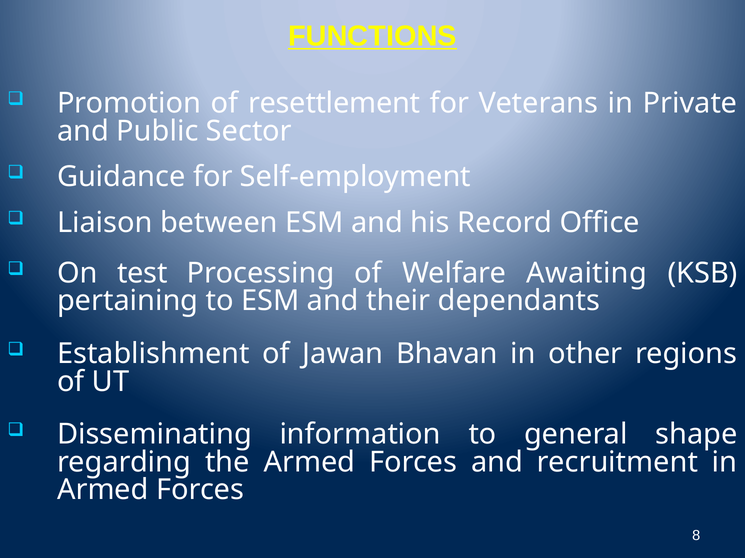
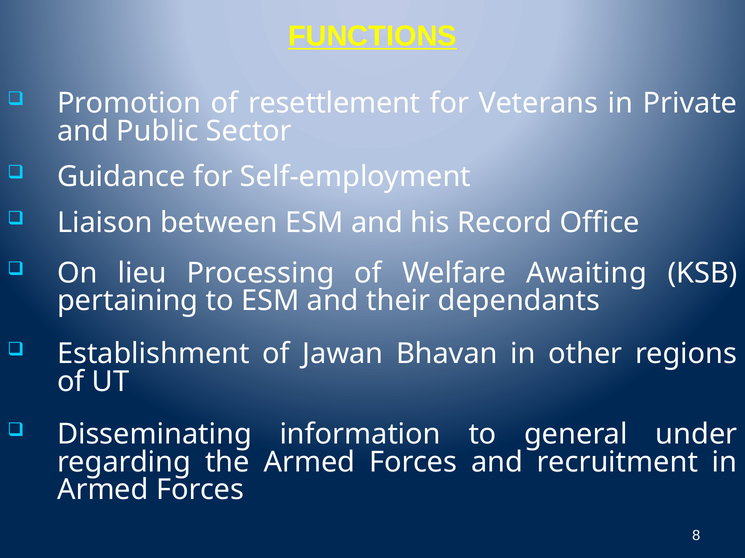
test: test -> lieu (142, 274)
shape: shape -> under (696, 435)
